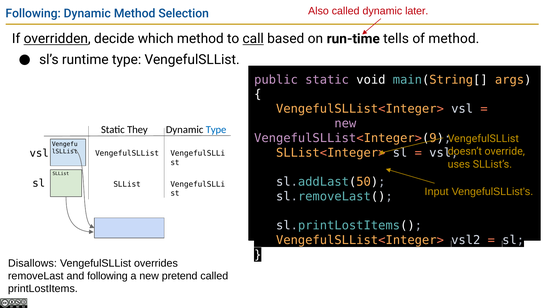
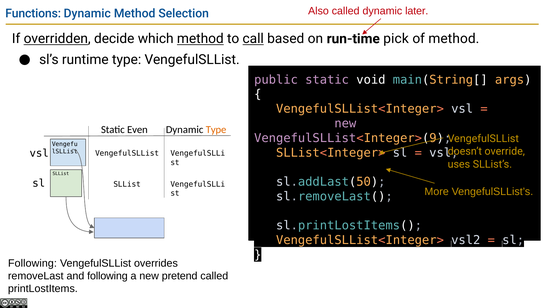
Following: Following -> Functions (33, 14)
method underline: none -> present (200, 39)
tells: tells -> pick (396, 39)
They: They -> Even (137, 129)
Type colour: blue -> orange (216, 129)
Input: Input -> More (437, 191)
Disallows: Disallows -> Following (32, 263)
